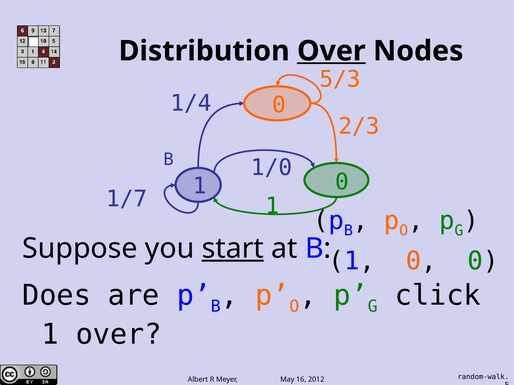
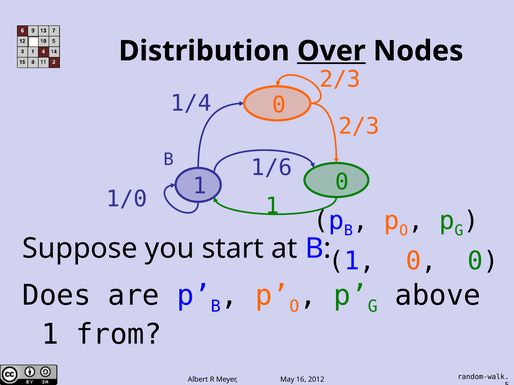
5/3: 5/3 -> 2/3 (340, 79)
1/0: 1/0 -> 1/6 (272, 168)
1/7: 1/7 -> 1/0 (127, 199)
start underline: present -> none (233, 249)
click: click -> above (438, 296)
1 over: over -> from (119, 335)
